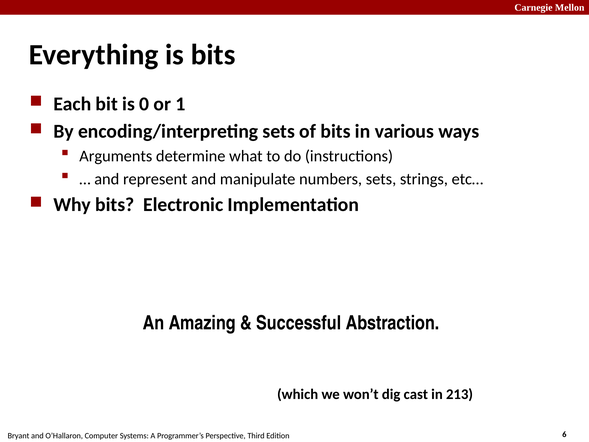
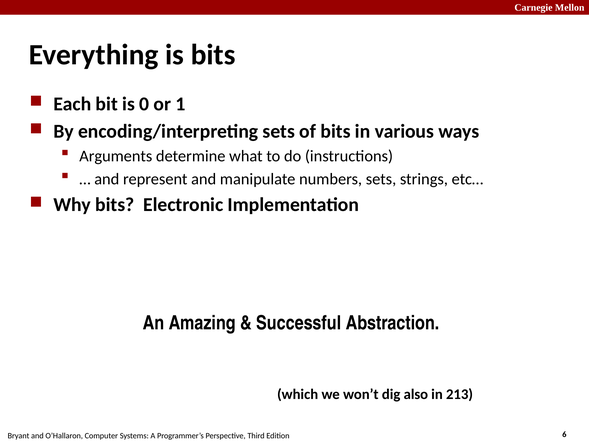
cast: cast -> also (416, 394)
